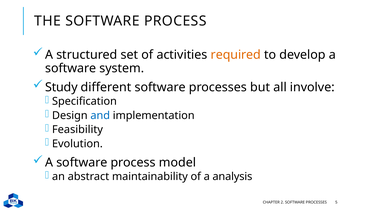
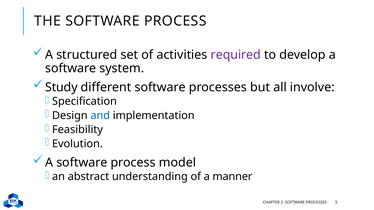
required colour: orange -> purple (236, 55)
maintainability: maintainability -> understanding (150, 177)
analysis: analysis -> manner (232, 177)
